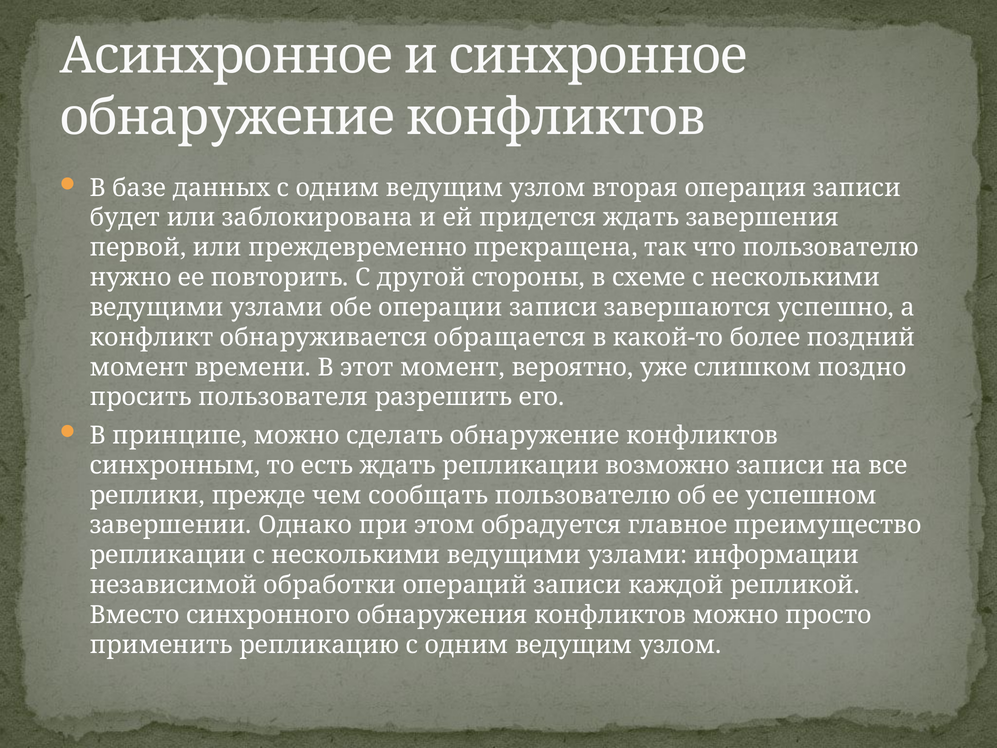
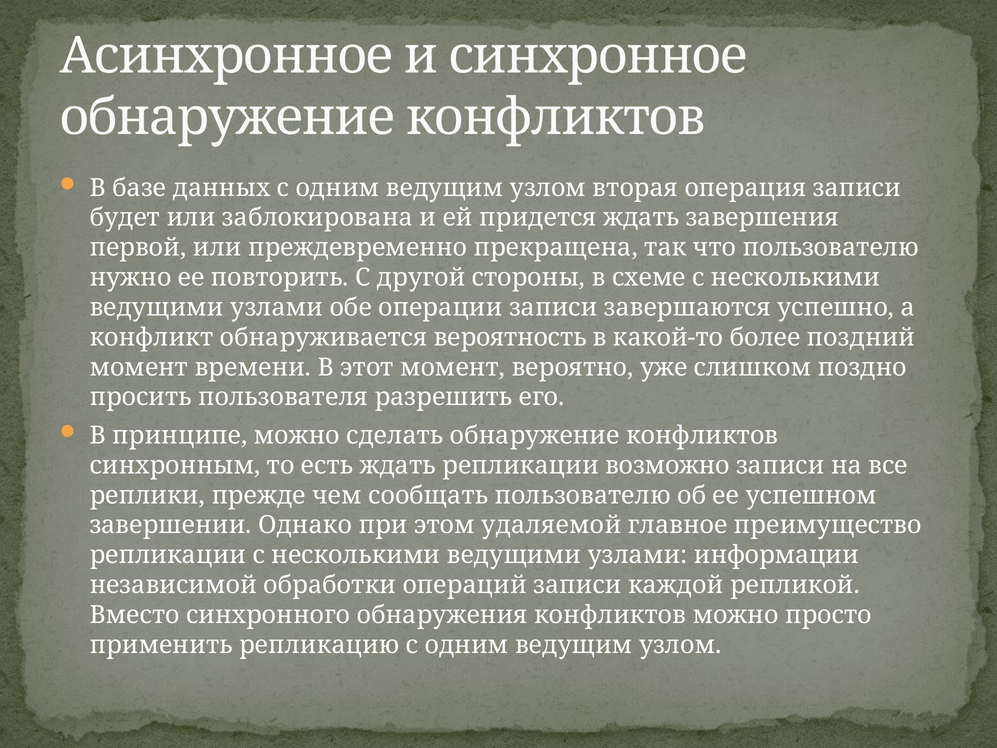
обращается: обращается -> вероятность (510, 337)
обрадуется: обрадуется -> удаляемой (551, 525)
